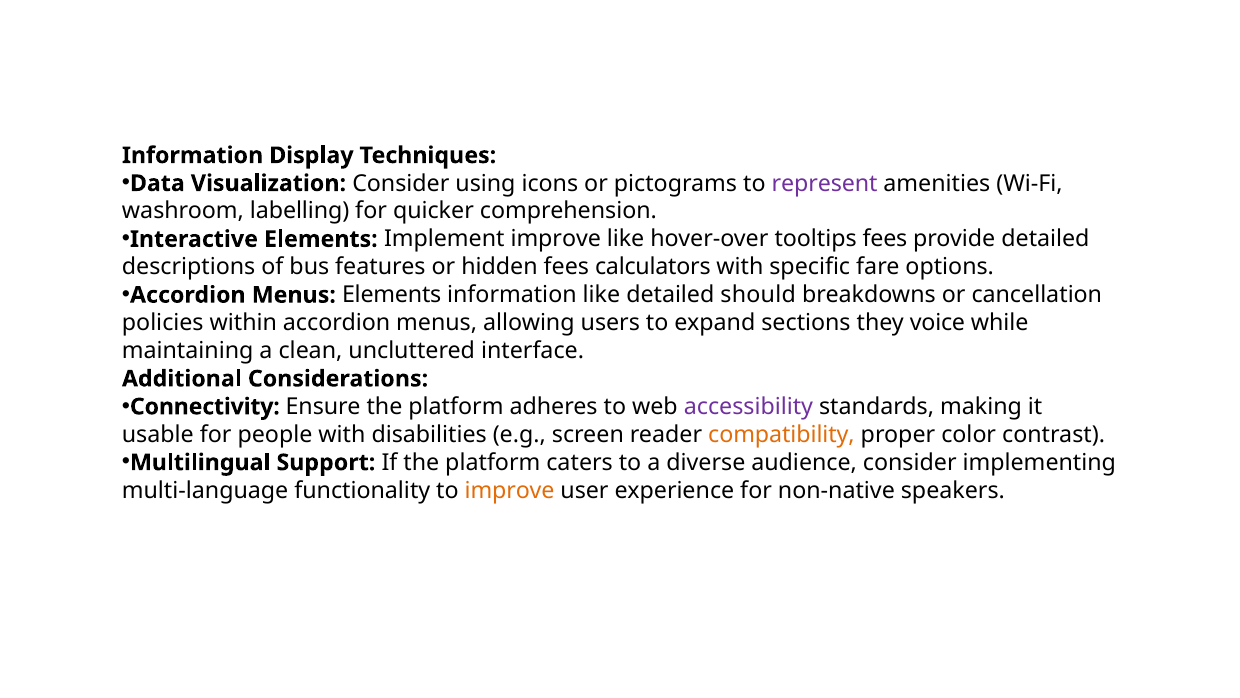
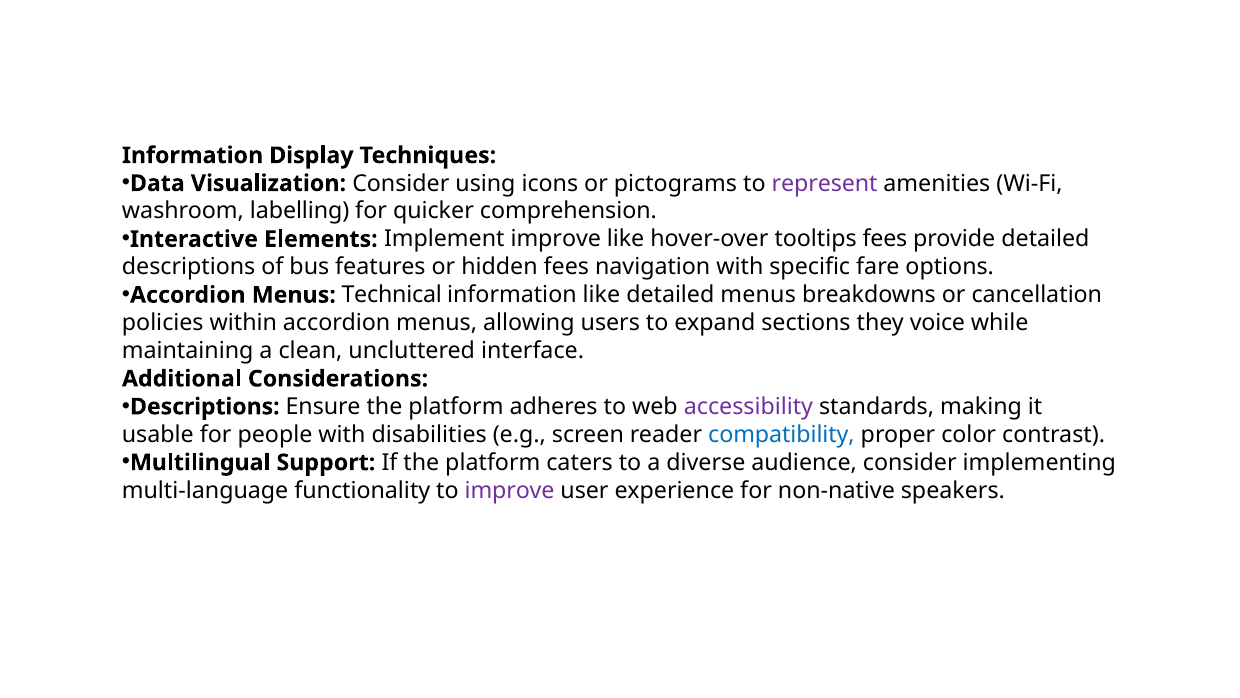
calculators: calculators -> navigation (653, 267)
Menus Elements: Elements -> Technical (392, 295)
detailed should: should -> menus (758, 295)
Connectivity: Connectivity -> Descriptions (205, 406)
compatibility colour: orange -> blue (781, 434)
improve colour: orange -> purple (510, 490)
